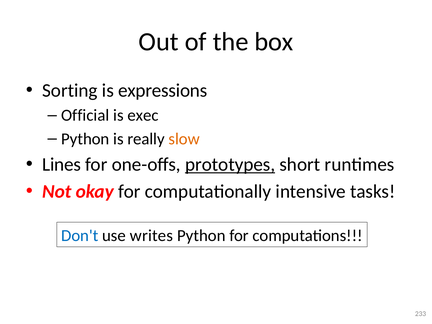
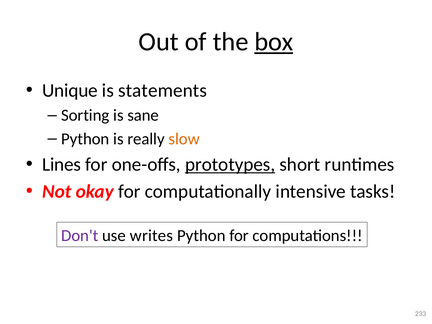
box underline: none -> present (274, 42)
Sorting: Sorting -> Unique (70, 91)
expressions: expressions -> statements (163, 91)
Official: Official -> Sorting (85, 115)
exec: exec -> sane (143, 115)
Don't colour: blue -> purple (80, 236)
